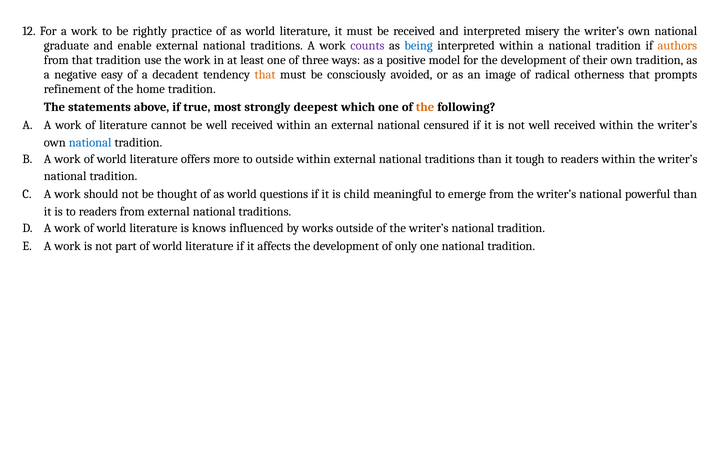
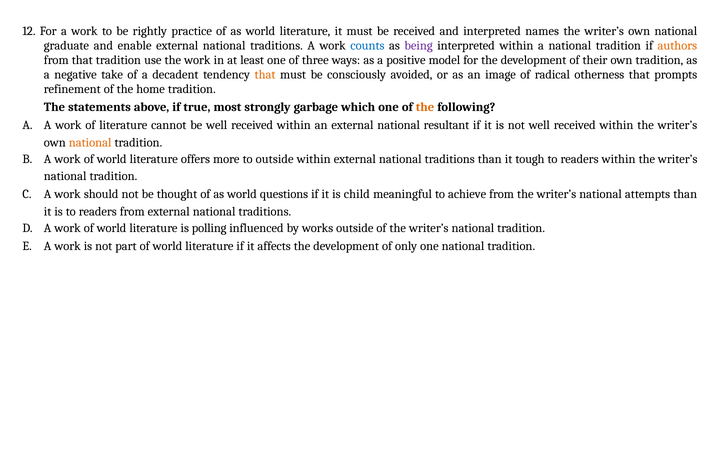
misery: misery -> names (542, 31)
counts colour: purple -> blue (367, 46)
being colour: blue -> purple (419, 46)
easy: easy -> take (112, 75)
deepest: deepest -> garbage (316, 107)
censured: censured -> resultant (447, 125)
national colour: blue -> orange (90, 142)
emerge: emerge -> achieve (467, 194)
powerful: powerful -> attempts (648, 194)
knows: knows -> polling (209, 228)
